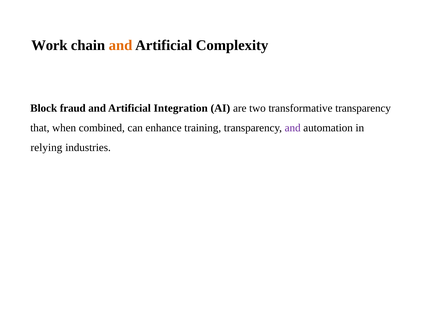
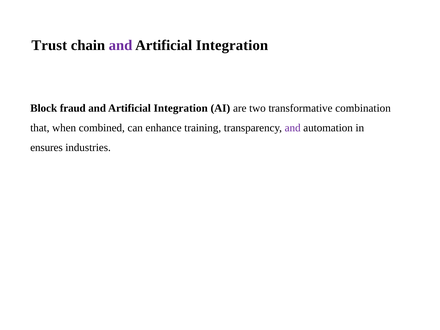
Work: Work -> Trust (49, 45)
and colour: orange -> purple (121, 45)
Complexity: Complexity -> Integration (232, 45)
transformative transparency: transparency -> combination (363, 108)
relying: relying -> ensures (47, 148)
